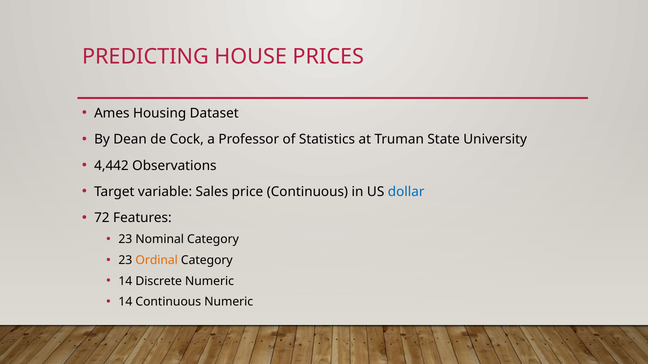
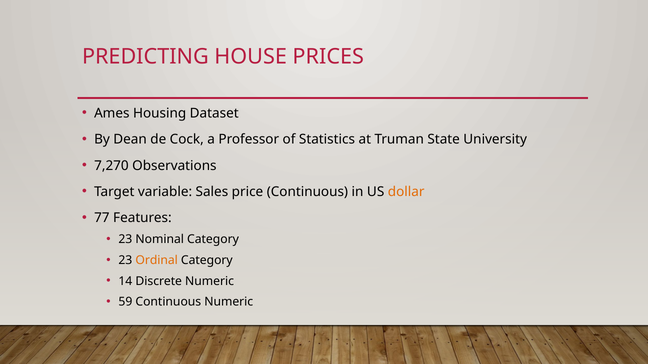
4,442: 4,442 -> 7,270 (111, 166)
dollar colour: blue -> orange (406, 192)
72: 72 -> 77 (102, 218)
14: 14 -> 59 (125, 302)
